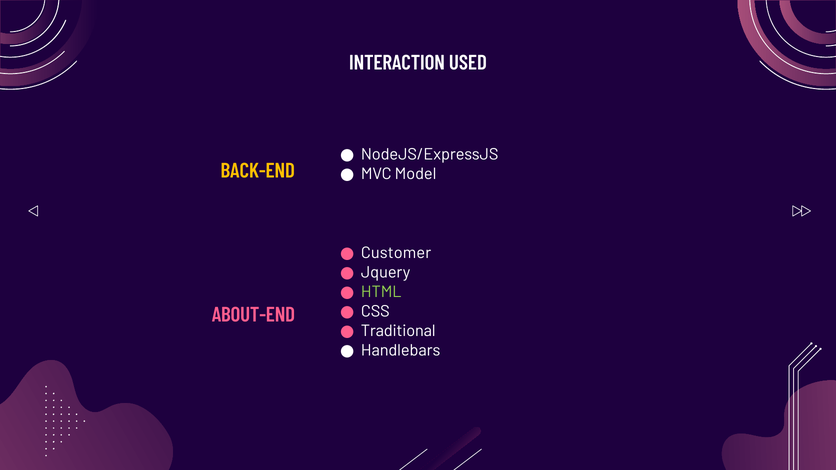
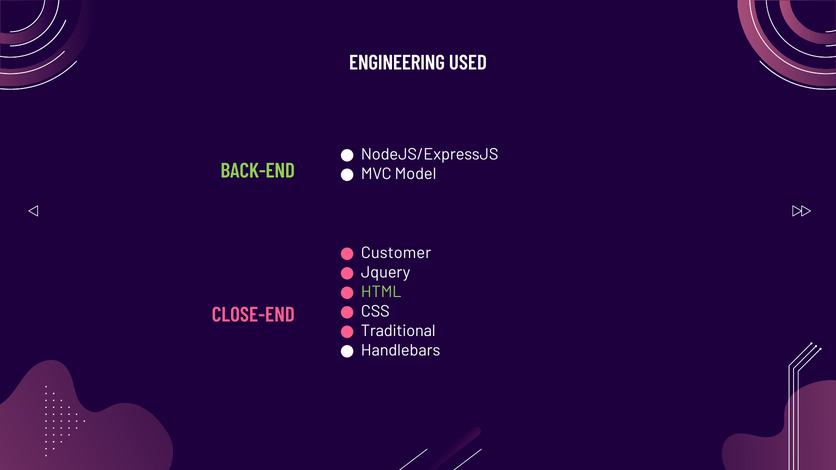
INTERACTION: INTERACTION -> ENGINEERING (397, 63)
BACK-END colour: yellow -> light green (258, 171)
ABOUT-END: ABOUT-END -> CLOSE-END (253, 315)
